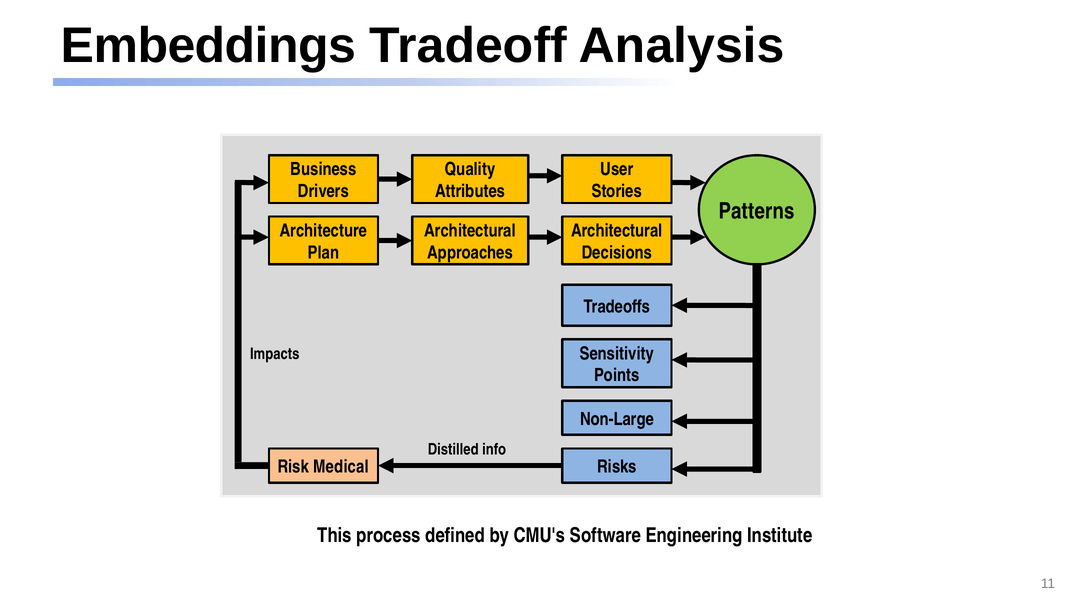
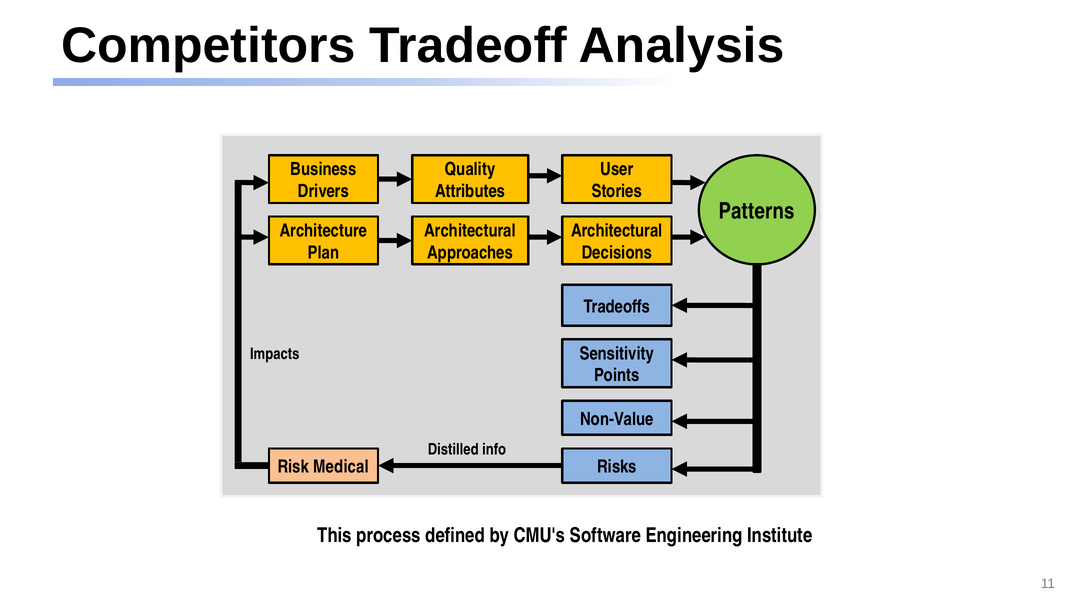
Embeddings: Embeddings -> Competitors (208, 46)
Non-Large: Non-Large -> Non-Value (617, 419)
